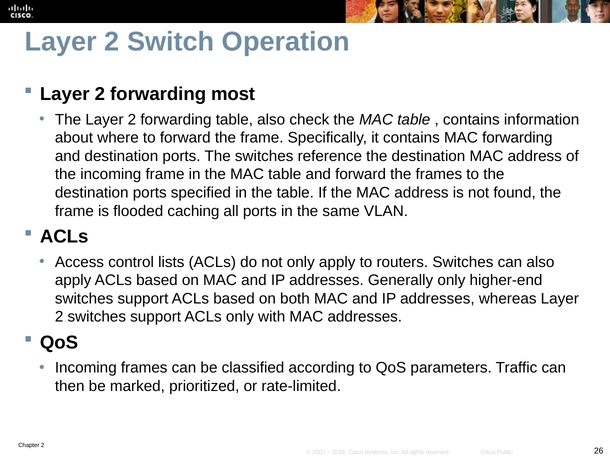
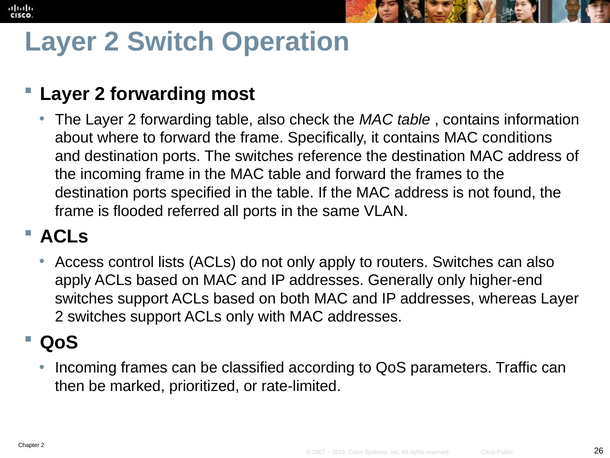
MAC forwarding: forwarding -> conditions (517, 138)
caching: caching -> referred (193, 211)
